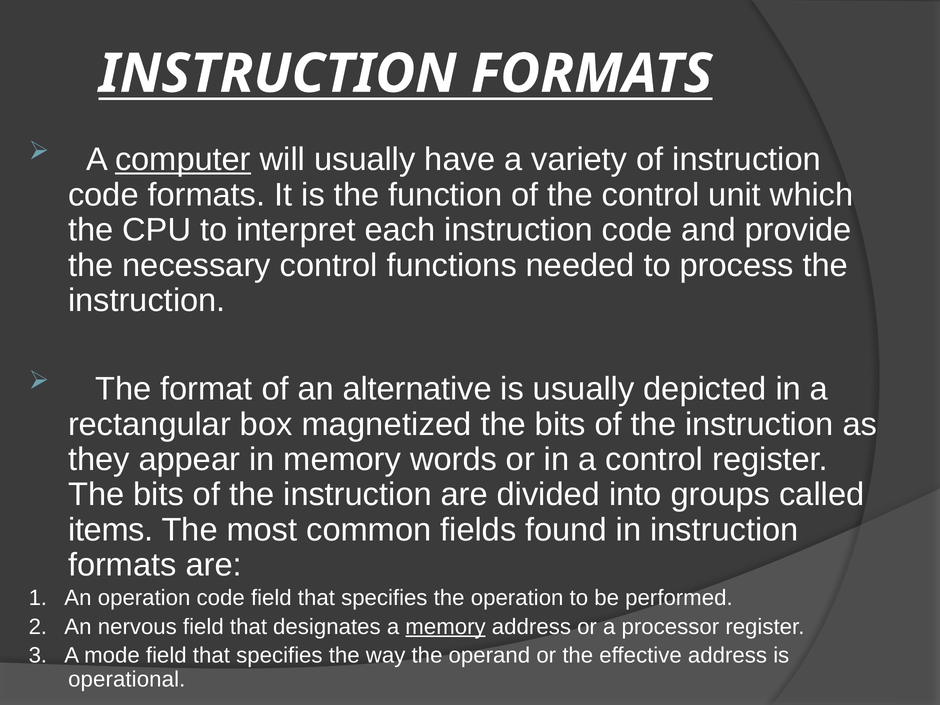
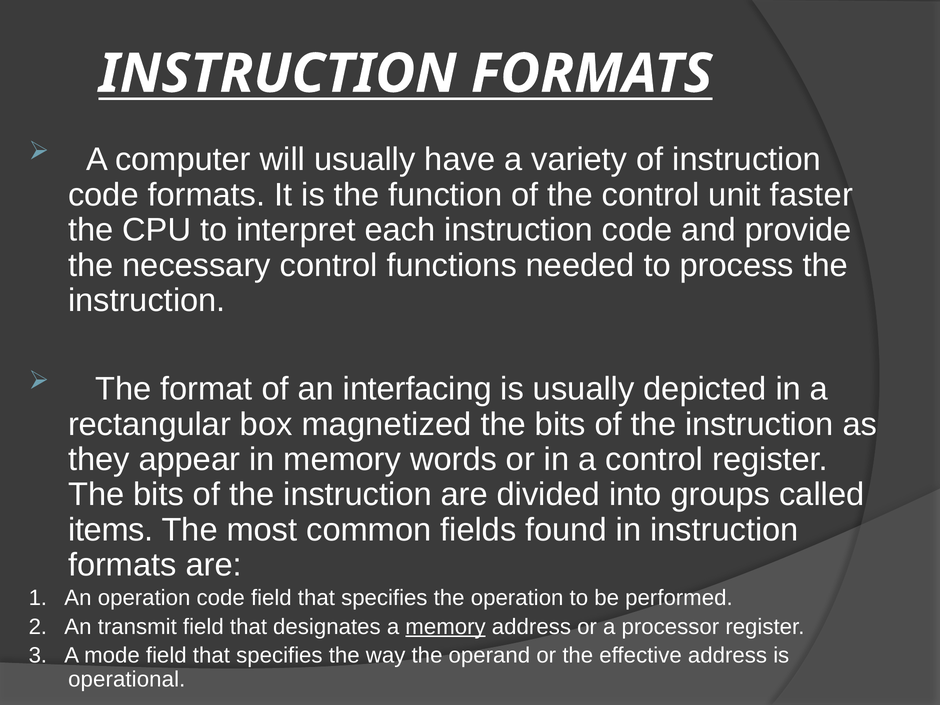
computer underline: present -> none (183, 160)
which: which -> faster (812, 195)
alternative: alternative -> interfacing (417, 389)
nervous: nervous -> transmit (137, 627)
